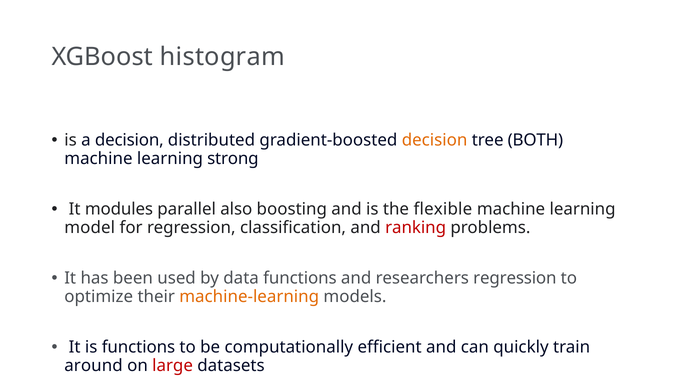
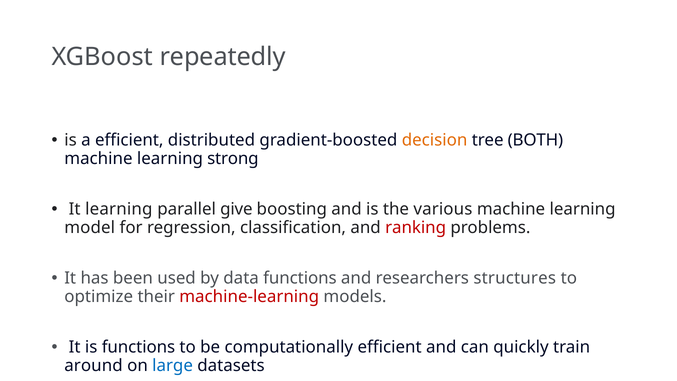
histogram: histogram -> repeatedly (223, 57)
a decision: decision -> efficient (129, 140)
It modules: modules -> learning (119, 209)
also: also -> give (236, 209)
flexible: flexible -> various (443, 209)
researchers regression: regression -> structures (515, 278)
machine-learning colour: orange -> red (249, 296)
large colour: red -> blue (173, 365)
